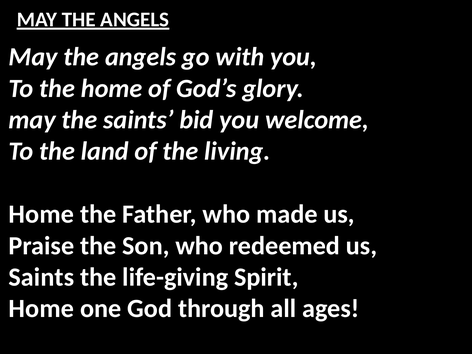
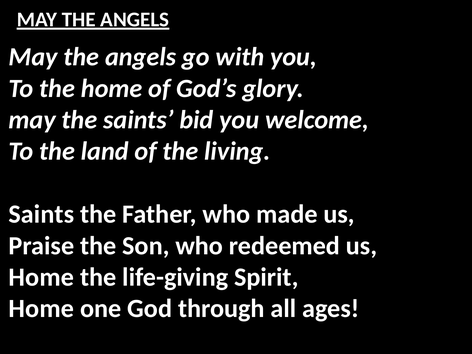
Home: Home -> Saints (41, 214)
Saints: Saints -> Home (41, 277)
